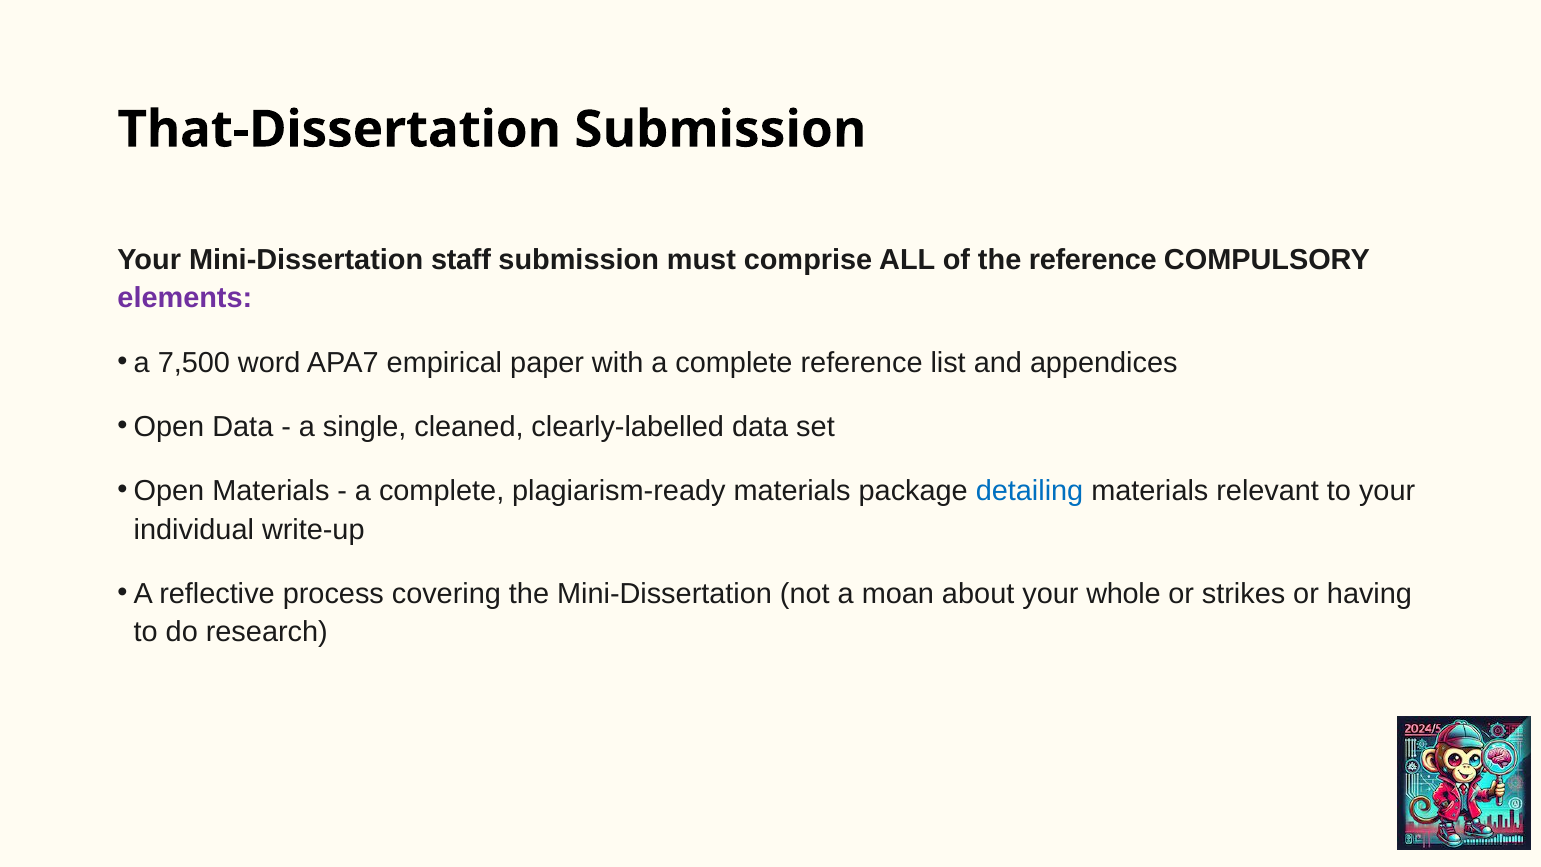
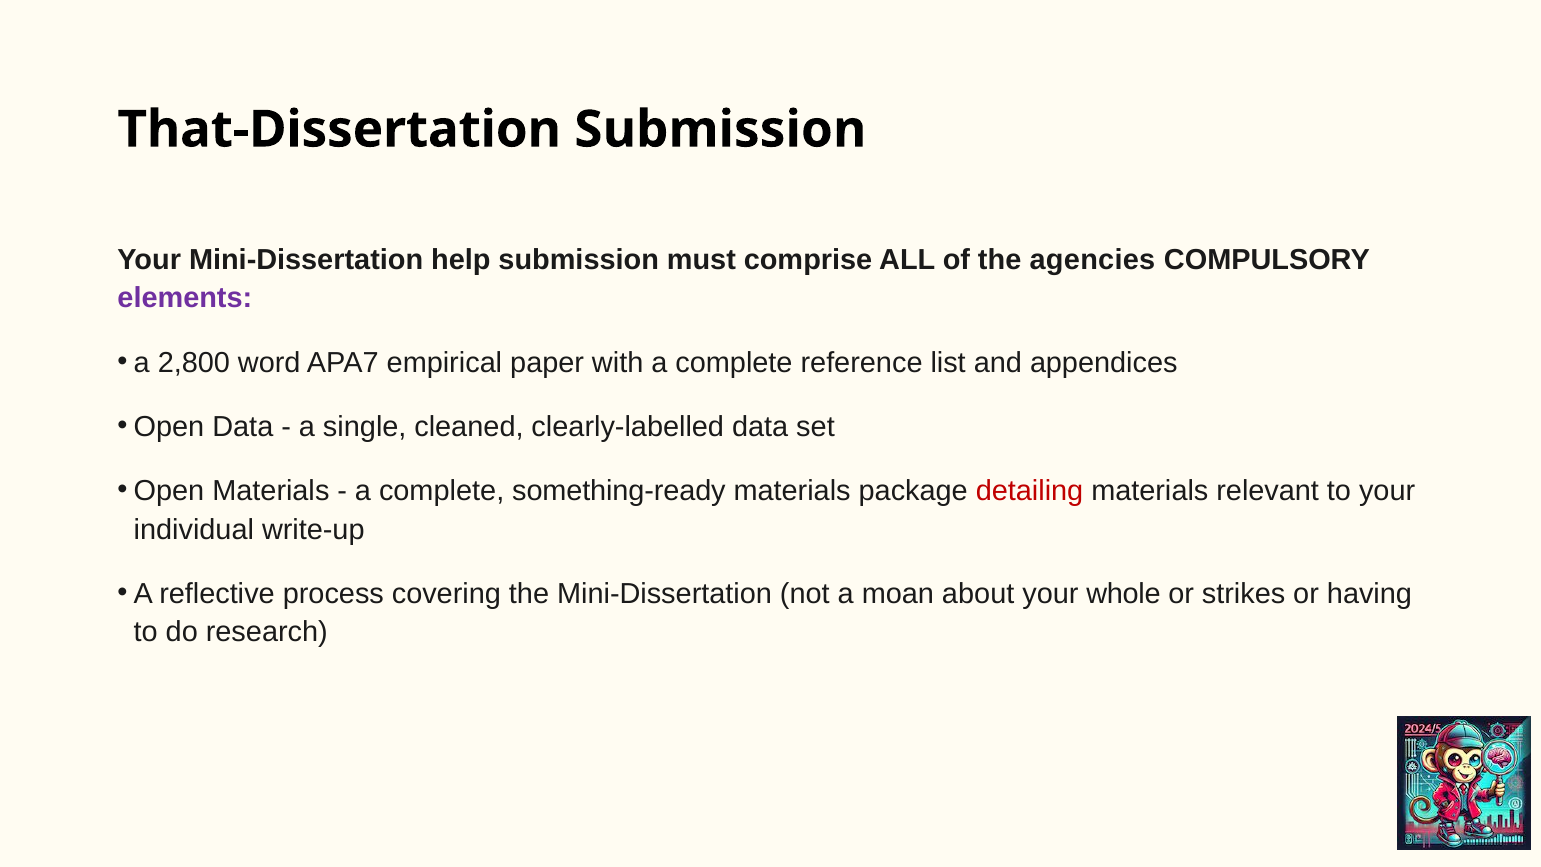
staff: staff -> help (461, 260)
the reference: reference -> agencies (1092, 260)
7,500: 7,500 -> 2,800 (194, 362)
plagiarism-ready: plagiarism-ready -> something-ready (619, 491)
detailing colour: blue -> red (1030, 491)
